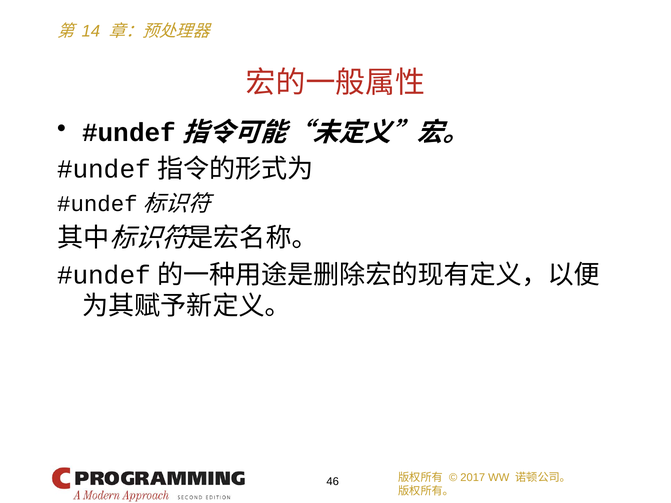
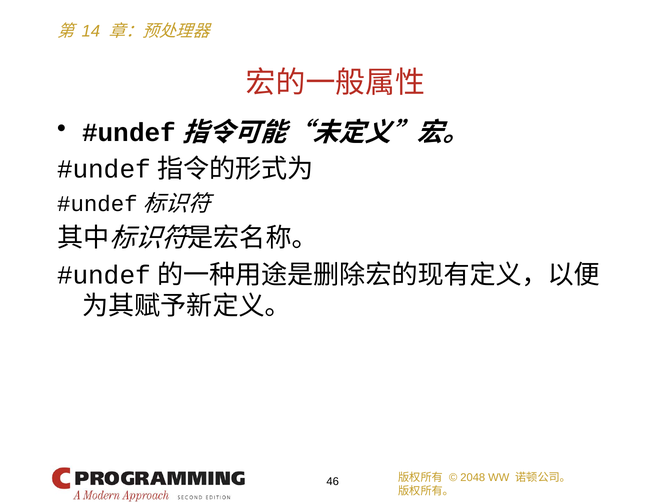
2017: 2017 -> 2048 (473, 478)
